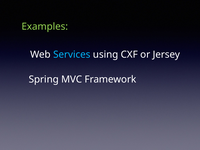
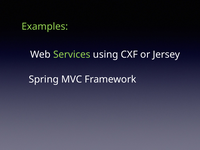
Services colour: light blue -> light green (72, 55)
